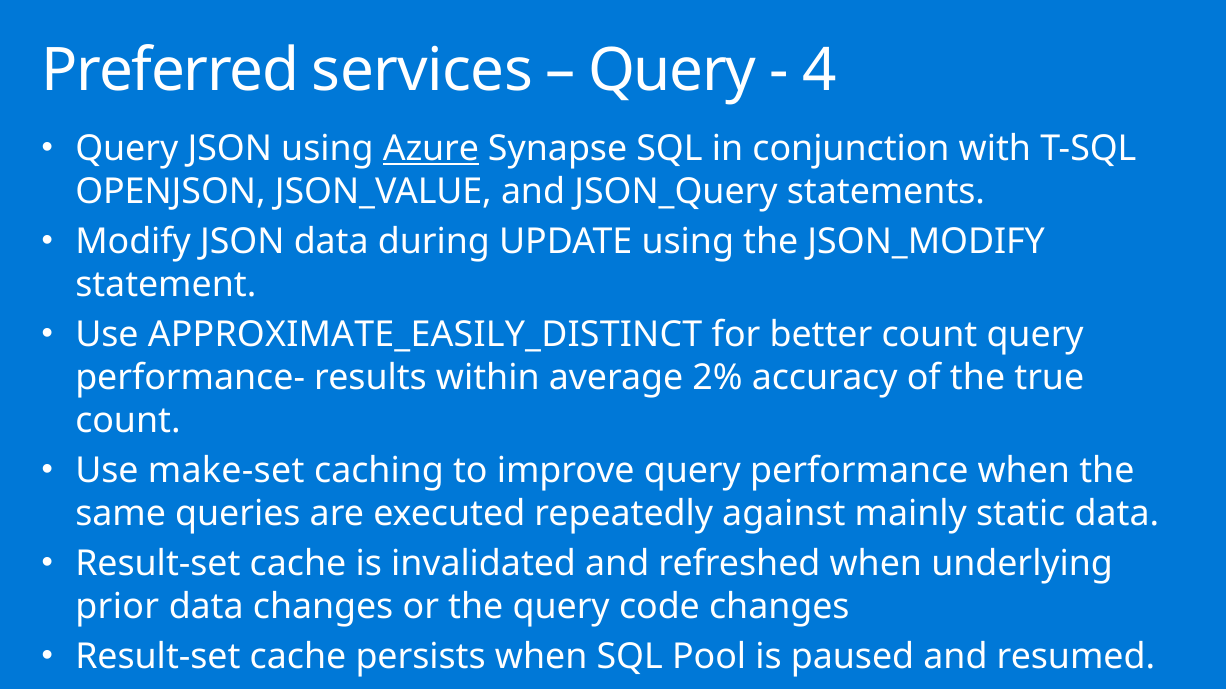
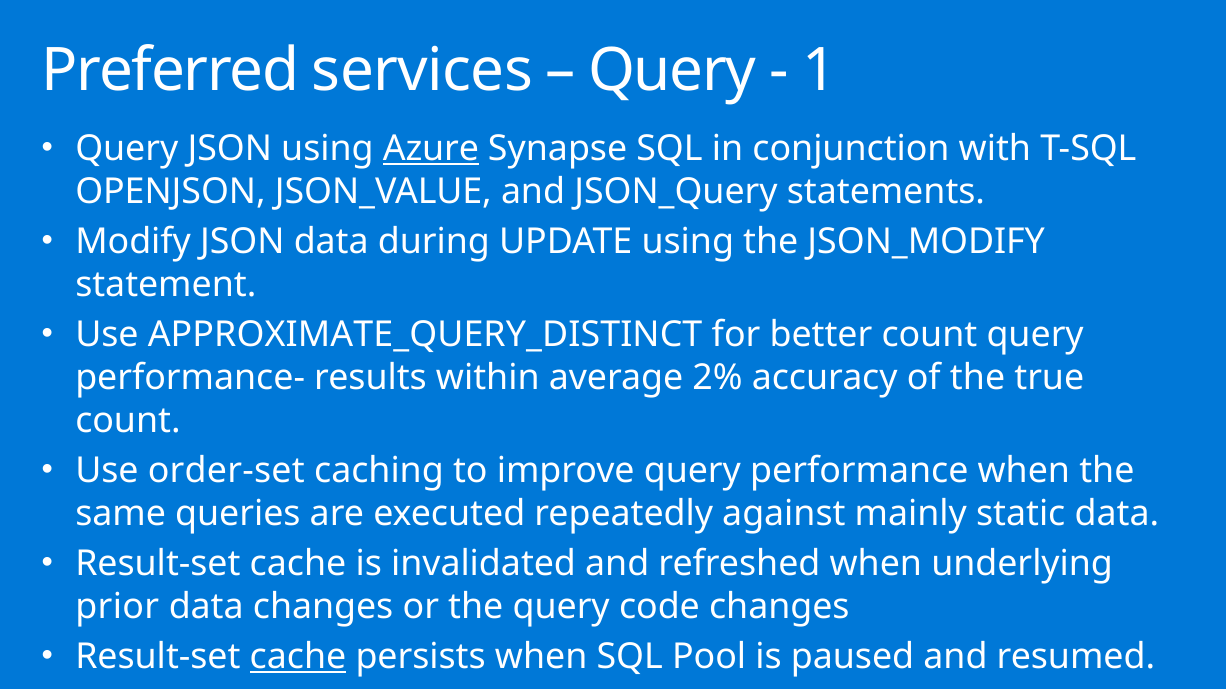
4: 4 -> 1 (819, 70)
APPROXIMATE_EASILY_DISTINCT: APPROXIMATE_EASILY_DISTINCT -> APPROXIMATE_QUERY_DISTINCT (425, 335)
make-set: make-set -> order-set (226, 471)
cache underline: none -> present (298, 657)
